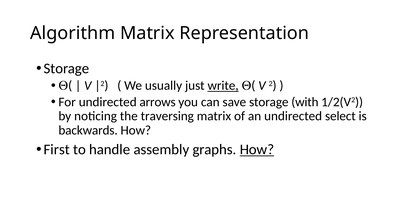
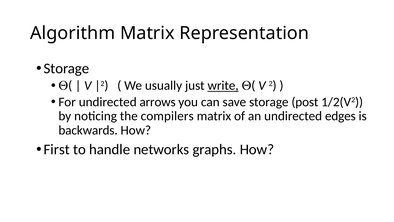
with: with -> post (305, 102)
traversing: traversing -> compilers (167, 116)
select: select -> edges (340, 116)
assembly: assembly -> networks (161, 149)
How underline: present -> none (257, 149)
